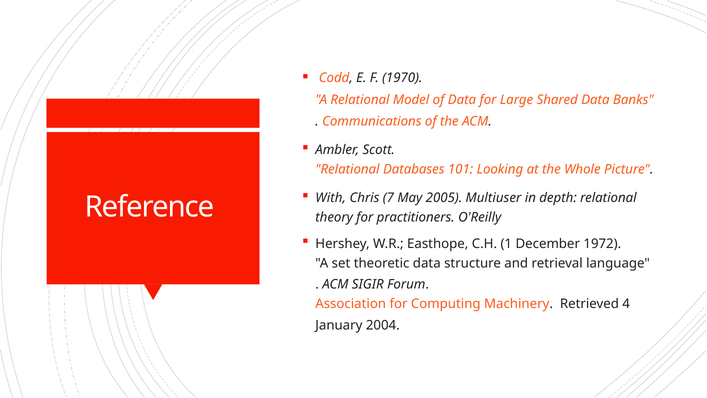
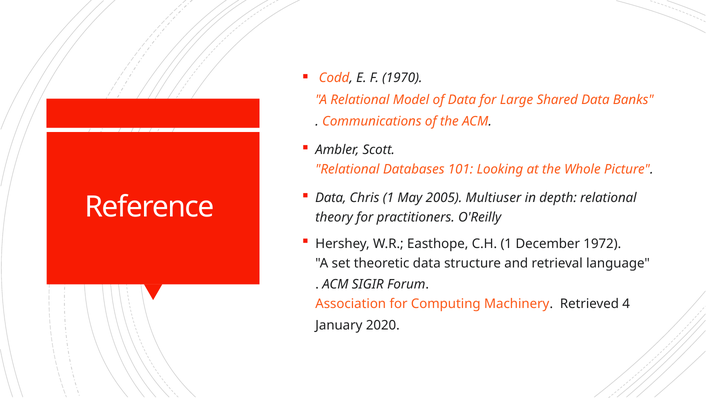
With: With -> Data (331, 198)
Chris 7: 7 -> 1 (388, 198)
2004: 2004 -> 2020 (383, 325)
